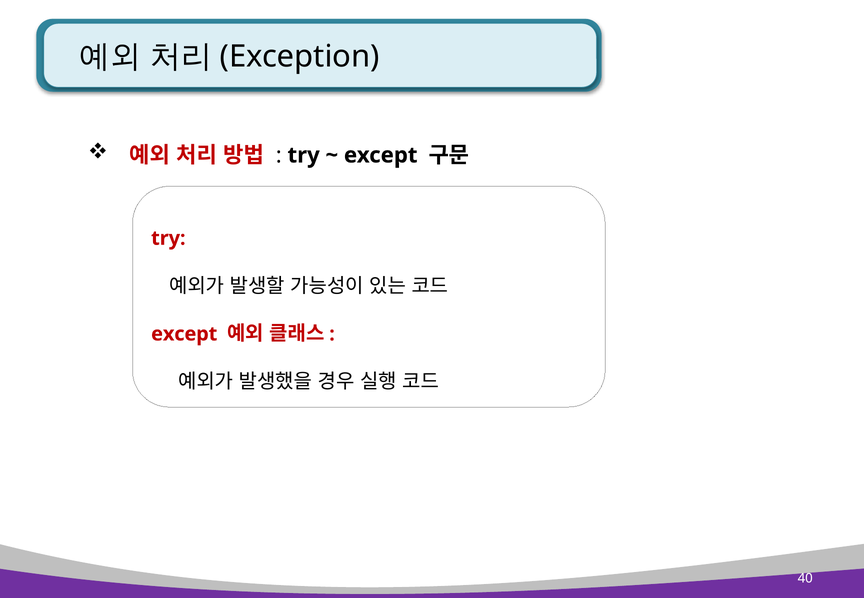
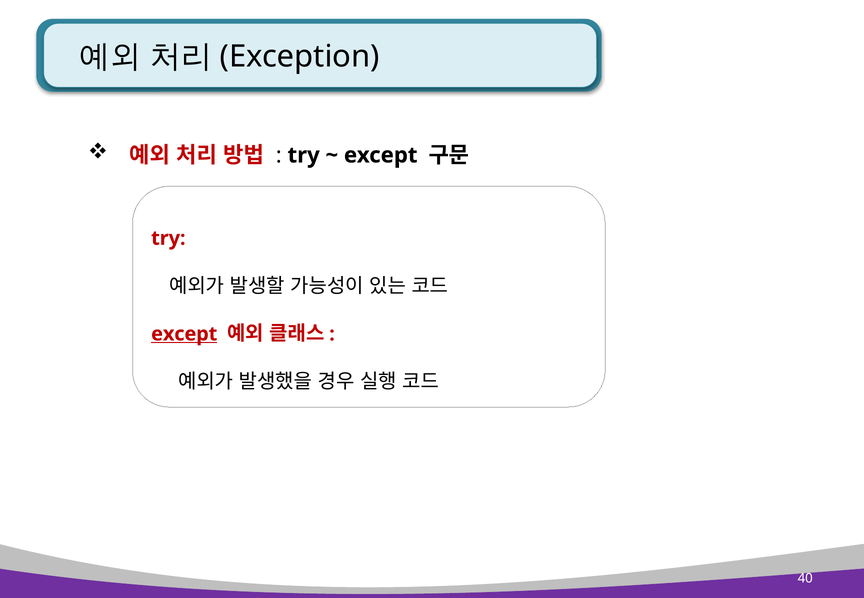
except underline: none -> present (184, 334)
